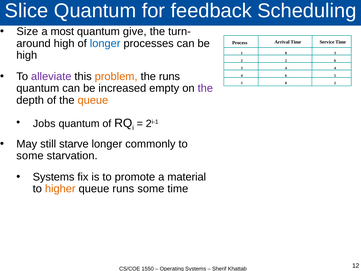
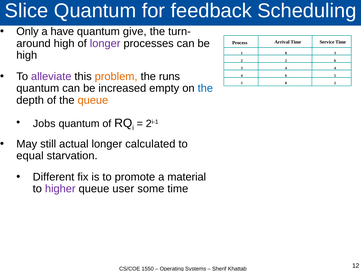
Size: Size -> Only (27, 31)
most: most -> have (62, 31)
longer colour: blue -> purple (105, 43)
the colour: purple -> blue (205, 88)
starve: starve -> actual (74, 144)
commonly: commonly -> calculated (150, 144)
some: some -> equal (30, 156)
Systems: Systems -> Different (54, 177)
higher colour: orange -> purple (60, 189)
queue runs: runs -> user (123, 189)
